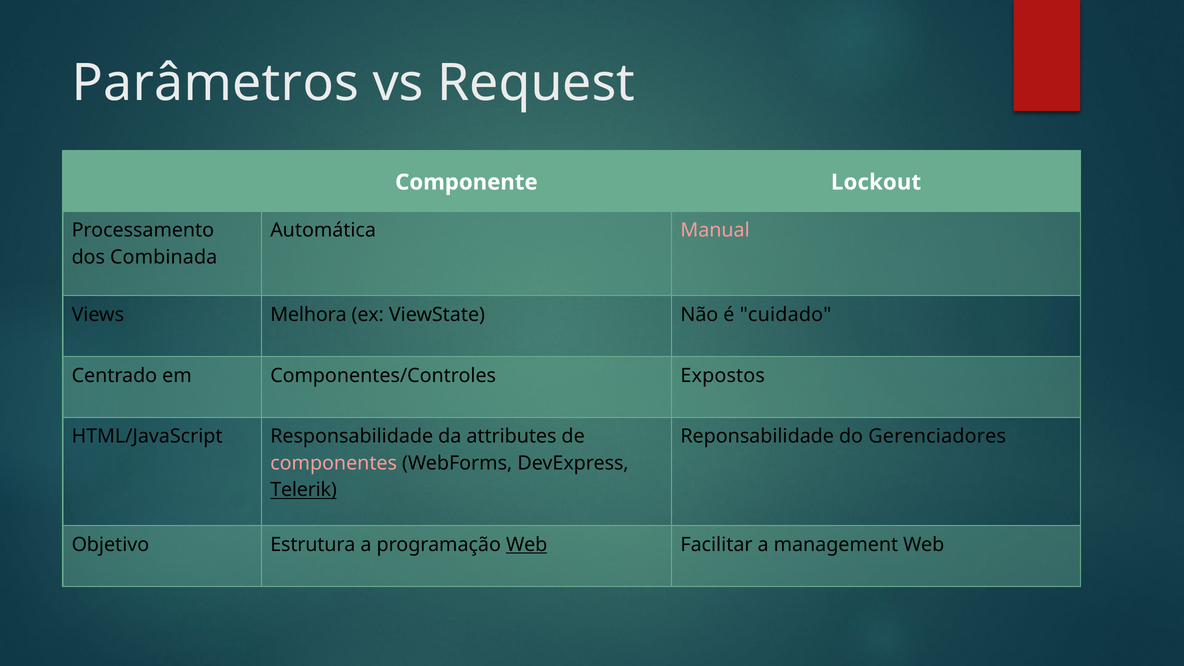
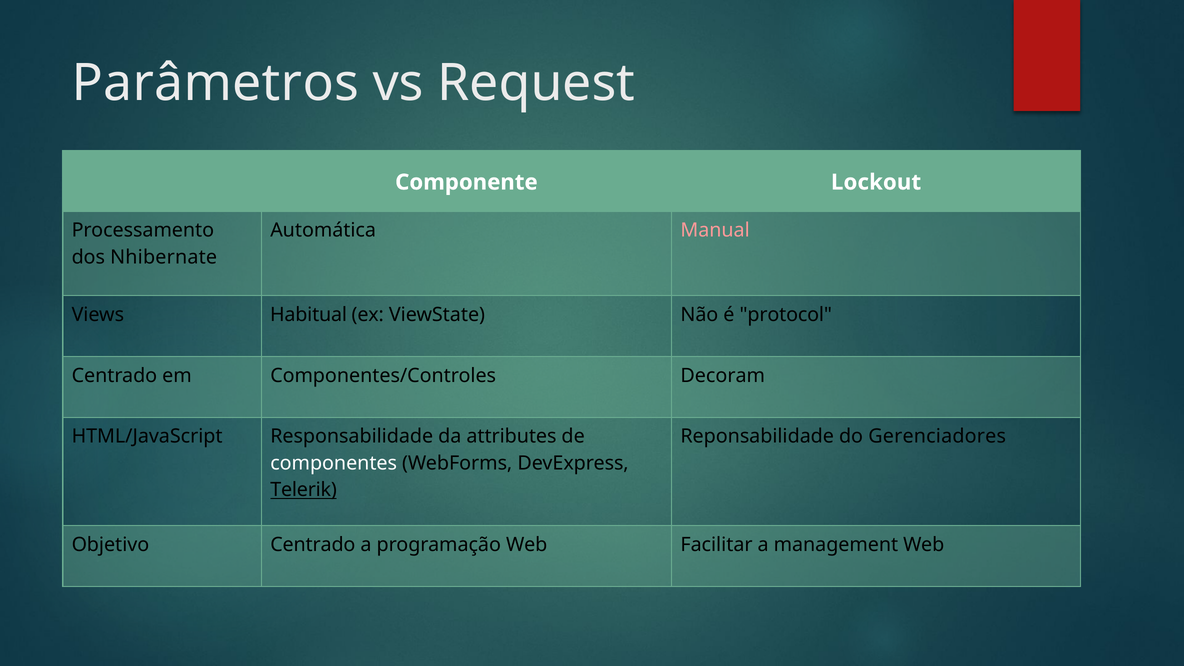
Combinada: Combinada -> Nhibernate (164, 257)
Melhora: Melhora -> Habitual (309, 315)
cuidado: cuidado -> protocol (786, 315)
Expostos: Expostos -> Decoram (723, 376)
componentes colour: pink -> white (334, 463)
Objetivo Estrutura: Estrutura -> Centrado (313, 545)
Web underline: present -> none (527, 545)
